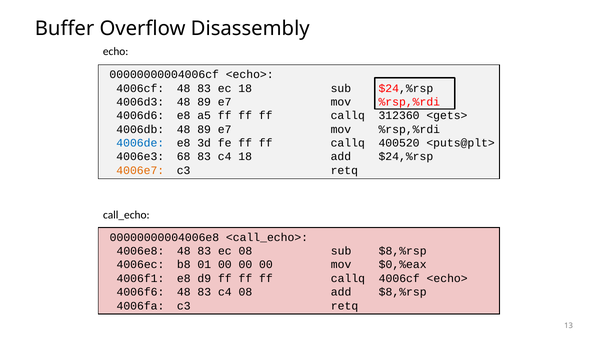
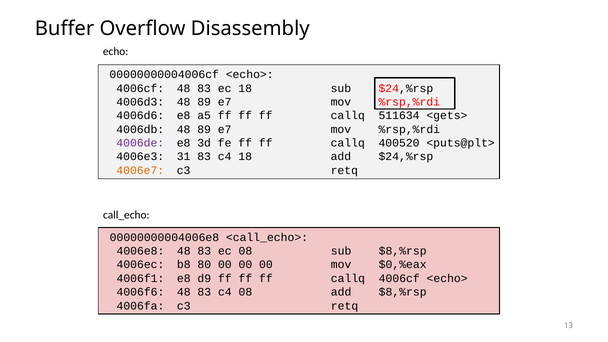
312360: 312360 -> 511634 (399, 116)
4006de colour: blue -> purple (140, 143)
68: 68 -> 31 (184, 157)
01: 01 -> 80 (204, 265)
